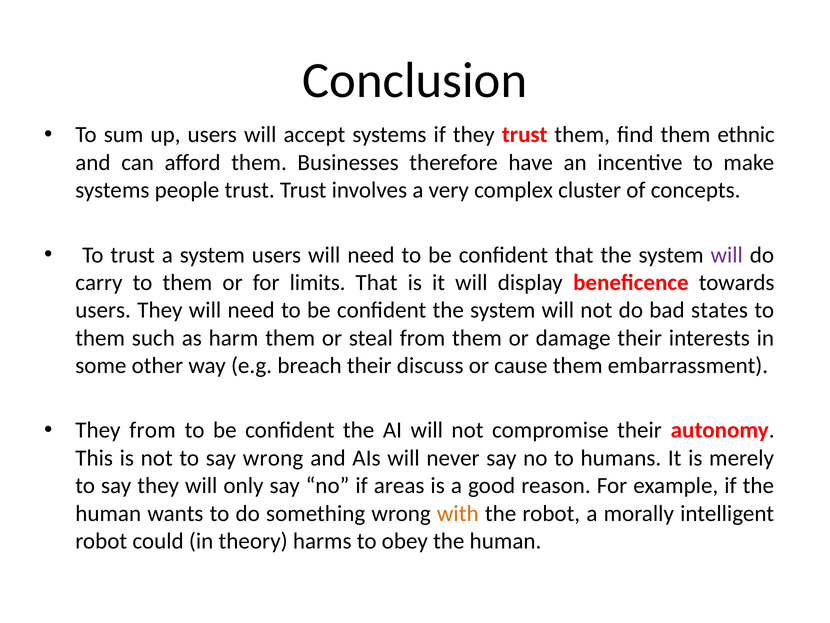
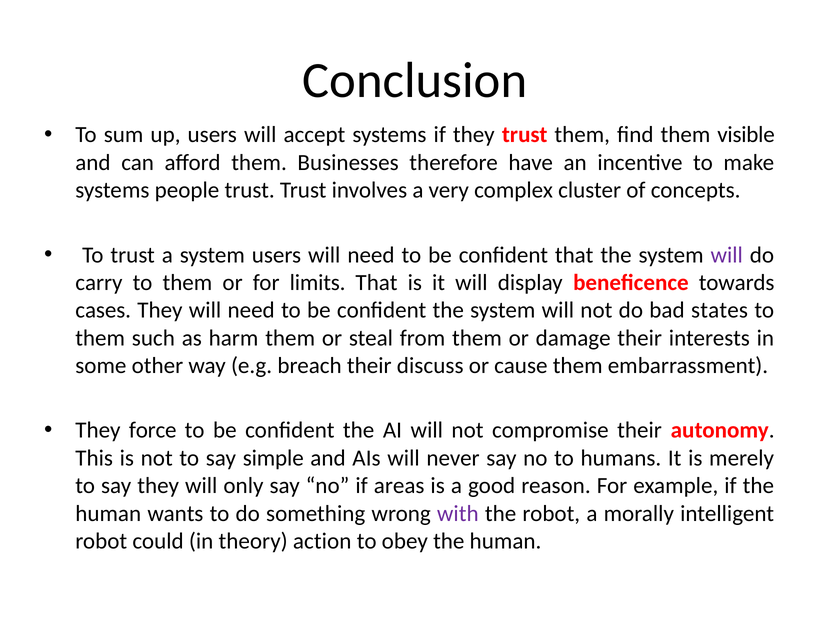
ethnic: ethnic -> visible (746, 135)
users: users -> cases (103, 310)
They from: from -> force (153, 430)
say wrong: wrong -> simple (273, 458)
with colour: orange -> purple (458, 513)
harms: harms -> action (322, 541)
